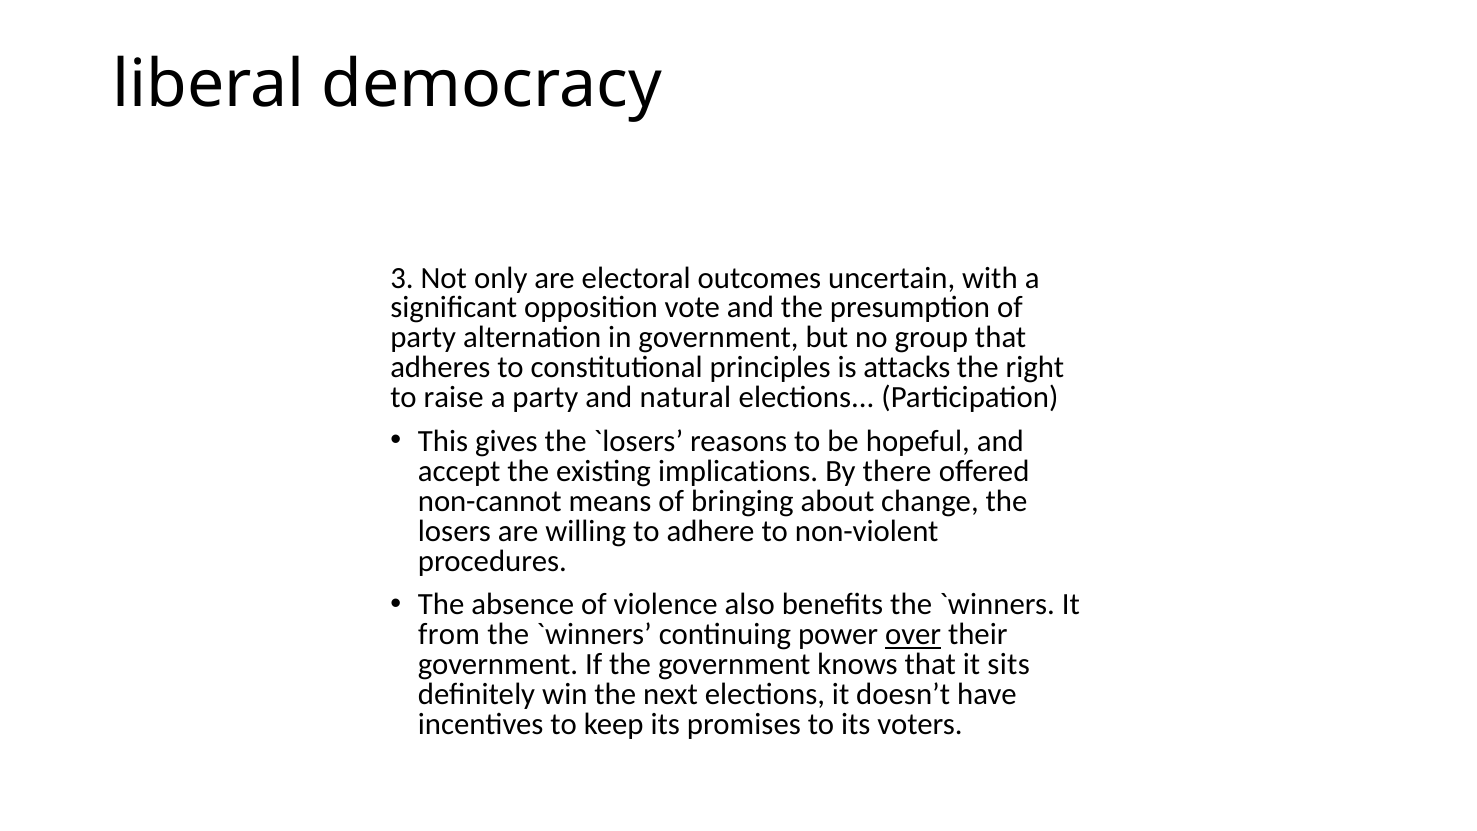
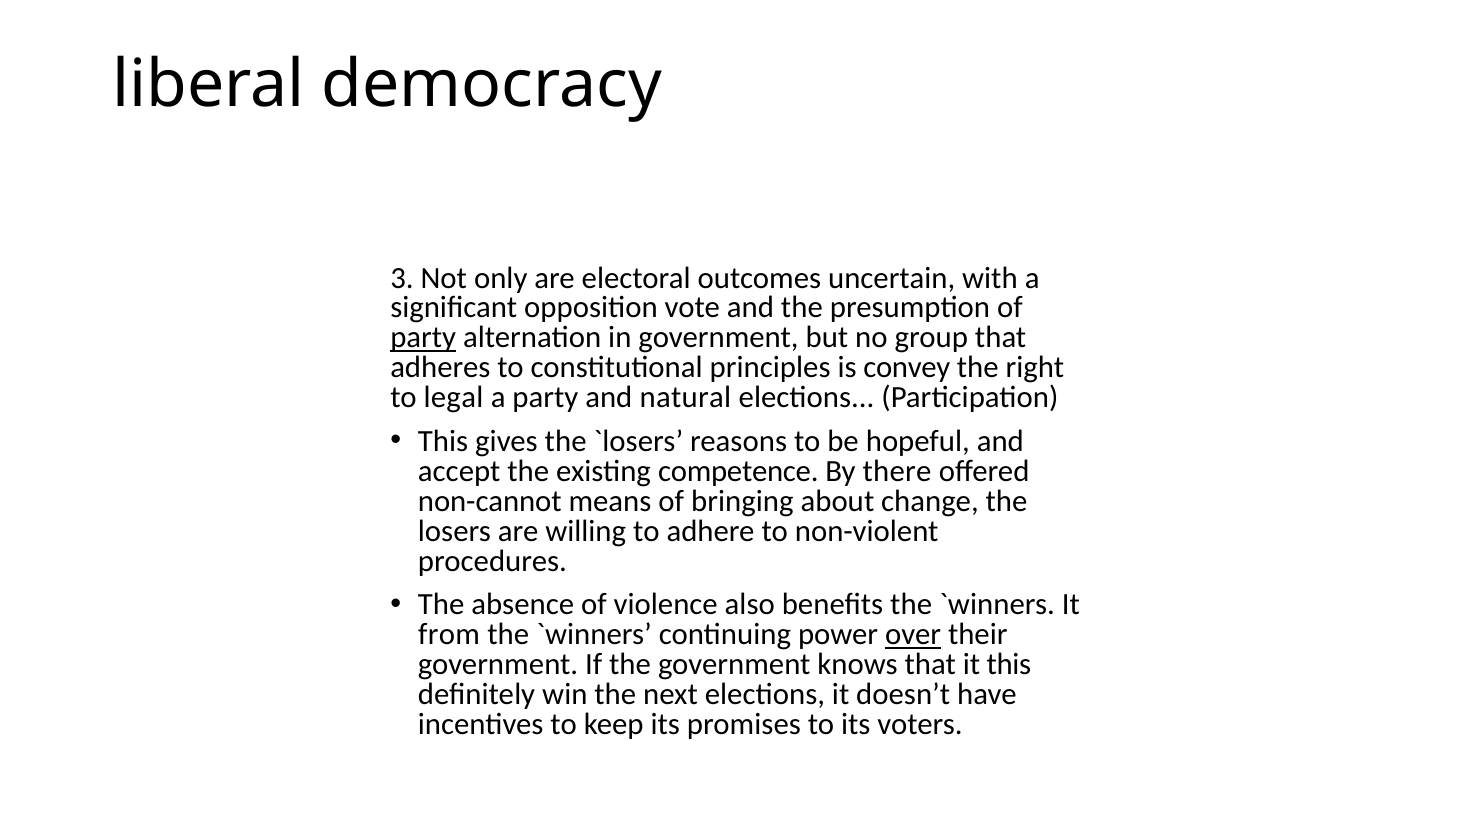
party underline: none -> present (423, 338)
attacks: attacks -> convey (907, 368)
raise: raise -> legal (453, 397)
implications: implications -> competence (738, 471)
it sits: sits -> this (1009, 664)
